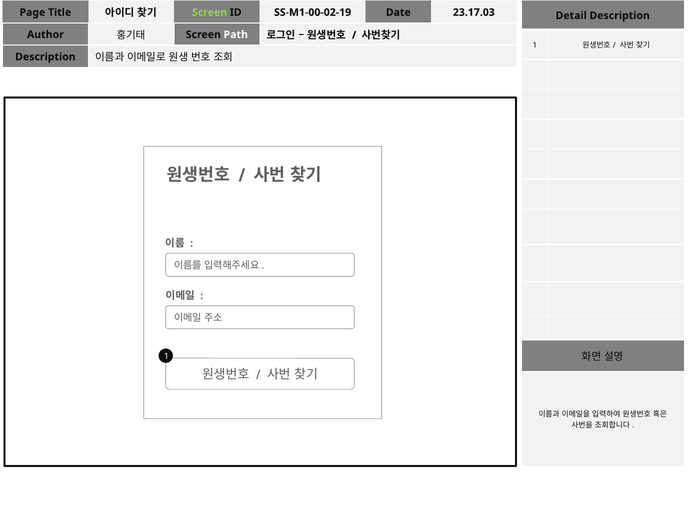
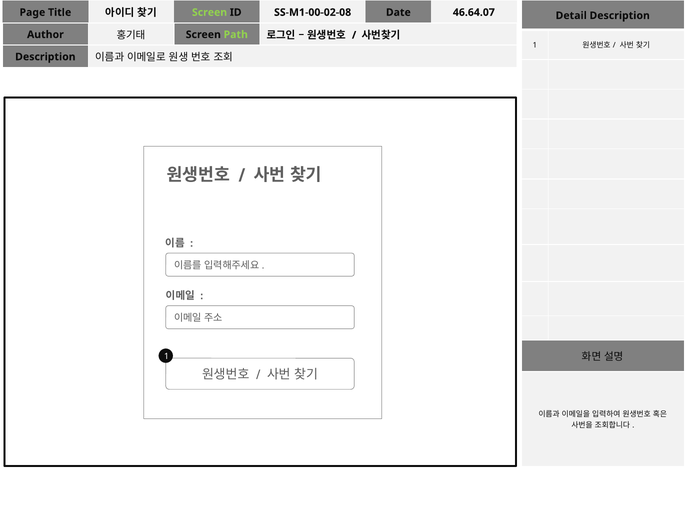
SS-M1-00-02-19: SS-M1-00-02-19 -> SS-M1-00-02-08 (313, 12)
23.17.03: 23.17.03 -> 46.64.07 (474, 12)
Path colour: white -> light green (236, 35)
